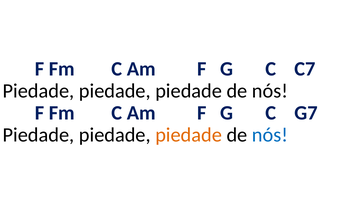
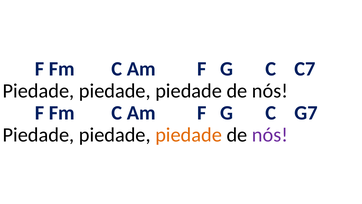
nós colour: blue -> purple (270, 135)
